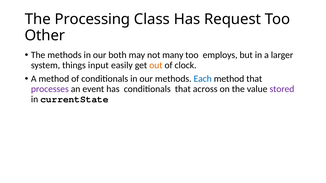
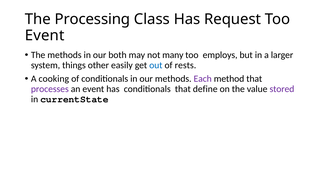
Other: Other -> Event (45, 35)
input: input -> other (98, 65)
out colour: orange -> blue (156, 65)
clock: clock -> rests (185, 65)
A method: method -> cooking (54, 79)
Each colour: blue -> purple (203, 79)
across: across -> define (205, 89)
